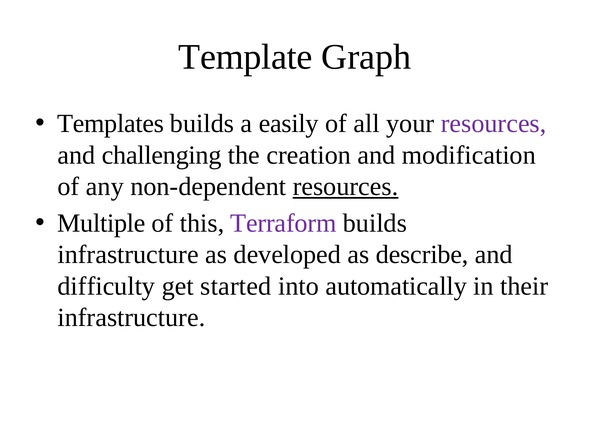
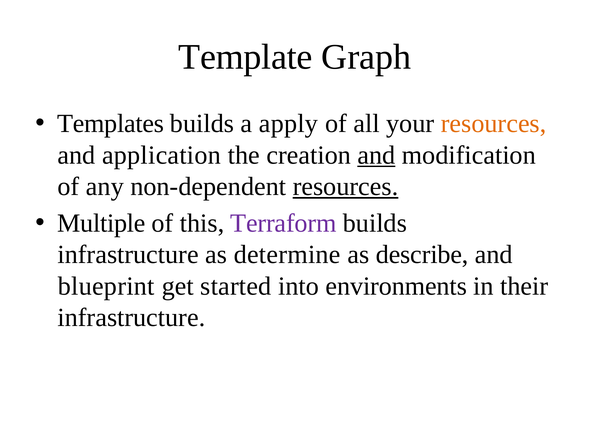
easily: easily -> apply (288, 124)
resources colour: purple -> orange (494, 124)
challenging: challenging -> application (161, 155)
and underline: none -> present (376, 155)
developed: developed -> determine (287, 255)
difficulty: difficulty -> blueprint (106, 286)
automatically: automatically -> environments (396, 286)
